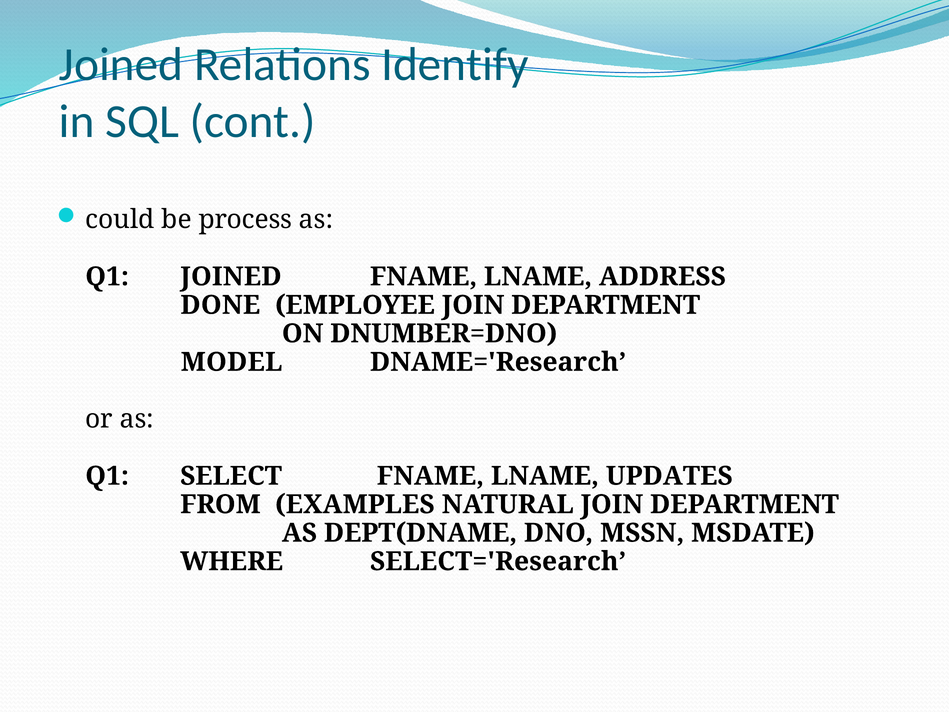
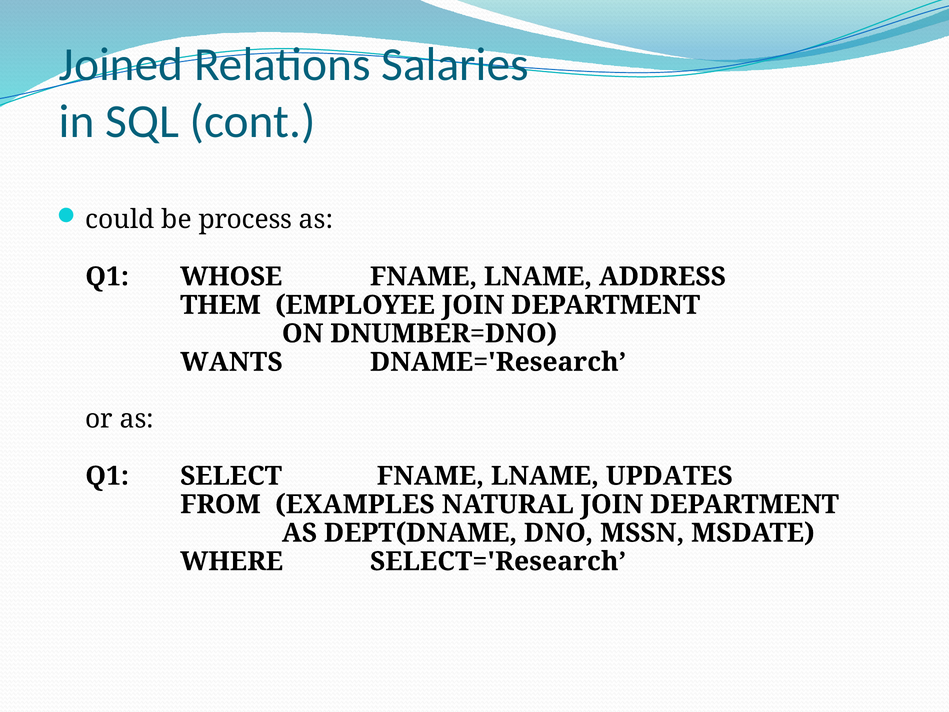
Identify: Identify -> Salaries (455, 65)
Q1 JOINED: JOINED -> WHOSE (231, 277)
DONE: DONE -> THEM (221, 305)
MODEL: MODEL -> WANTS (231, 362)
